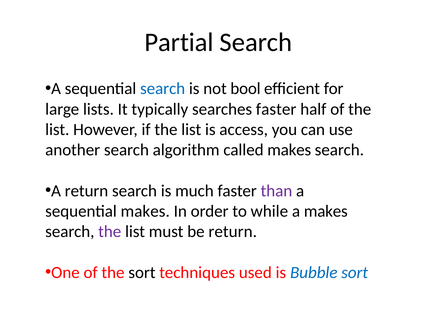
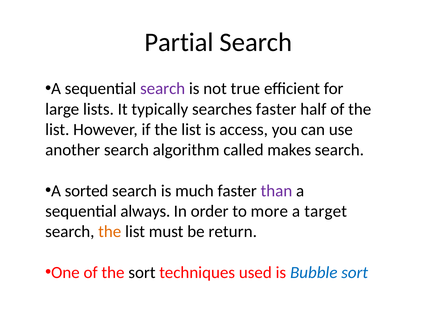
search colour: blue -> purple (163, 89)
bool: bool -> true (245, 89)
A return: return -> sorted (87, 191)
sequential makes: makes -> always (145, 211)
while: while -> more (269, 211)
a makes: makes -> target (326, 211)
the colour: purple -> orange (110, 231)
